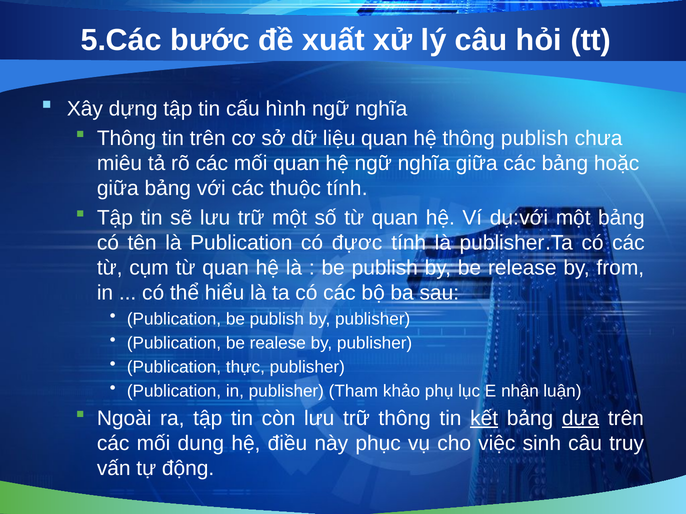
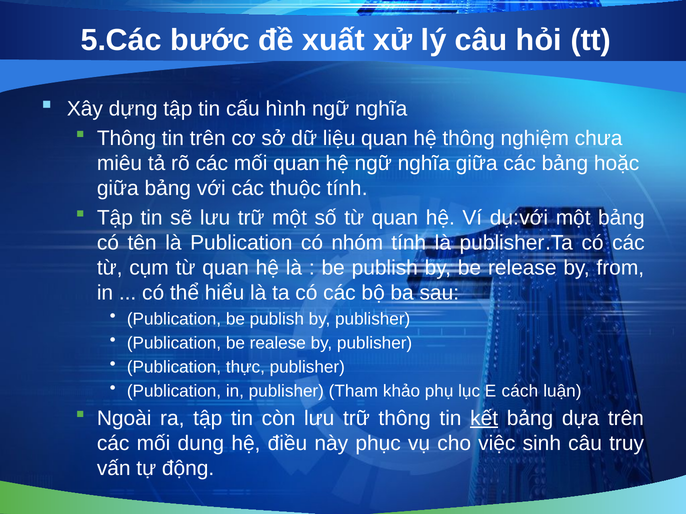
thông publish: publish -> nghiệm (535, 138)
đựơc: đựơc -> nhóm (357, 243)
nhận: nhận -> cách (520, 391)
dựa underline: present -> none (581, 419)
